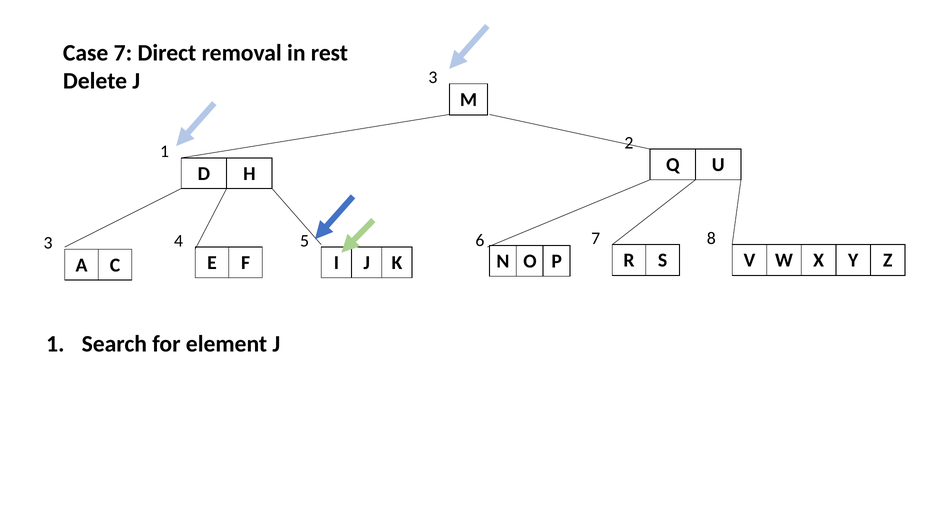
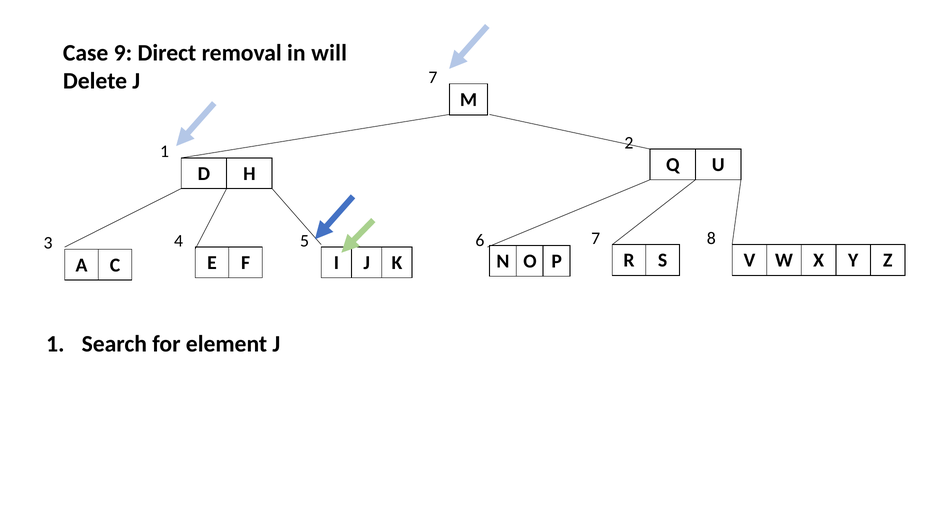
Case 7: 7 -> 9 (123, 53)
rest: rest -> will (329, 53)
J 3: 3 -> 7 (433, 78)
